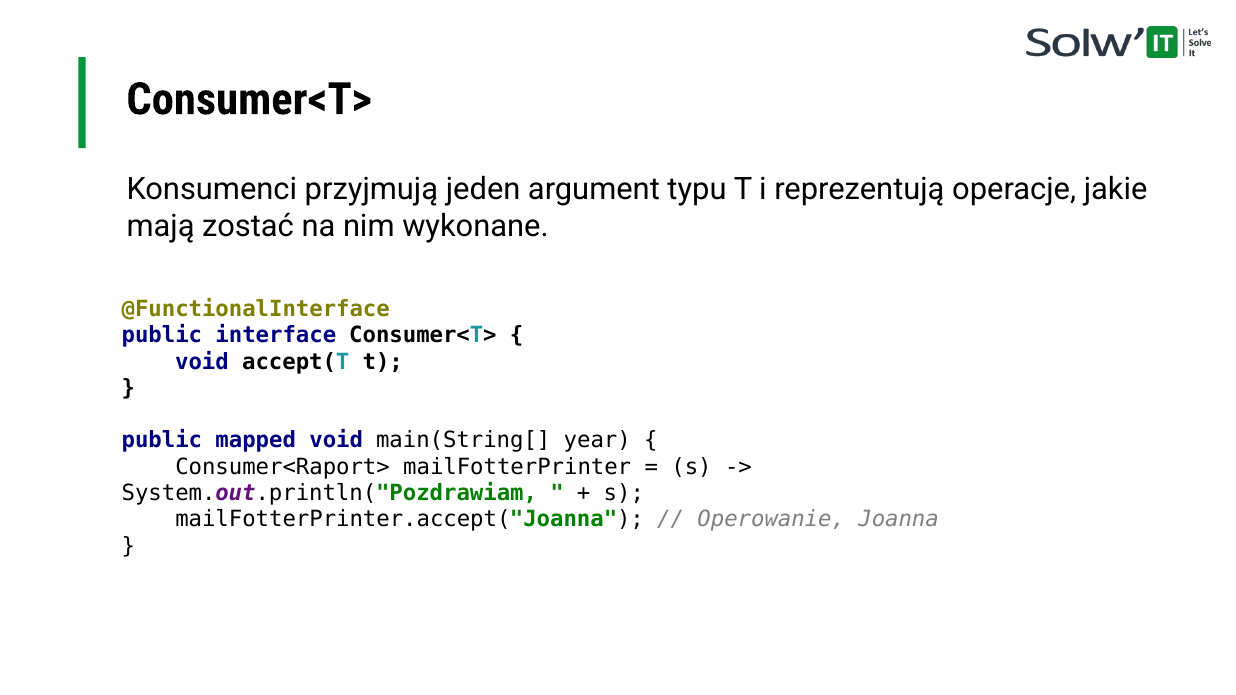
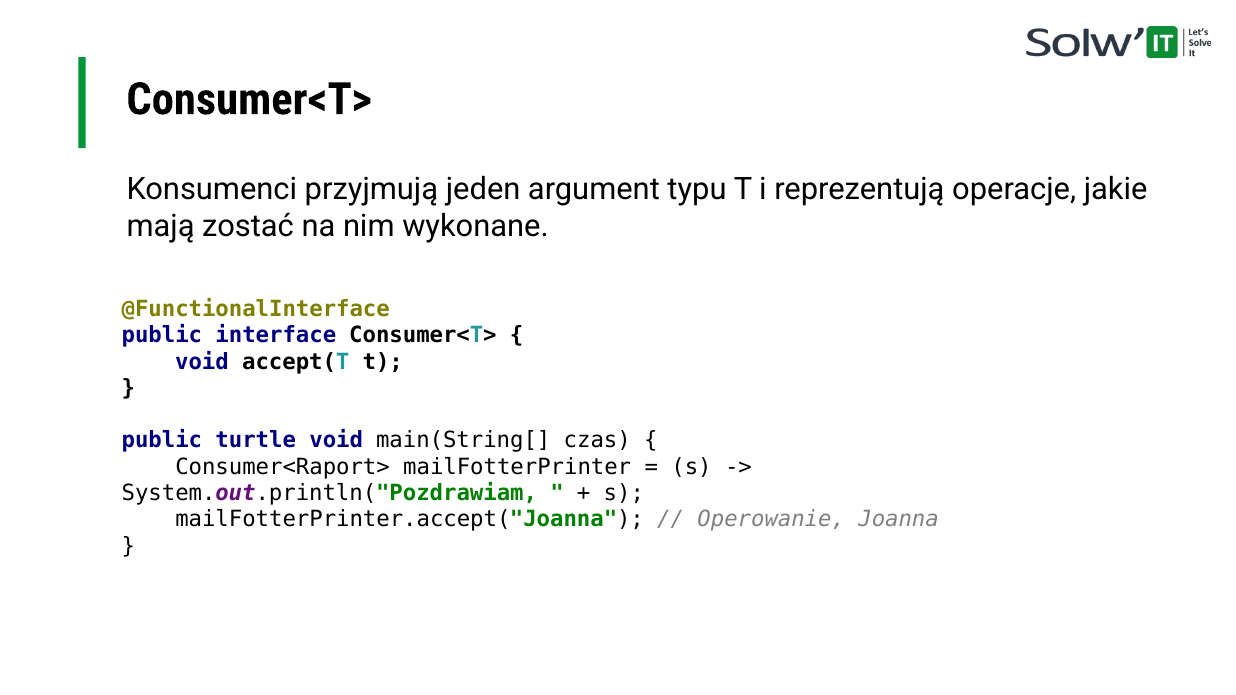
mapped: mapped -> turtle (256, 441)
year: year -> czas (597, 441)
